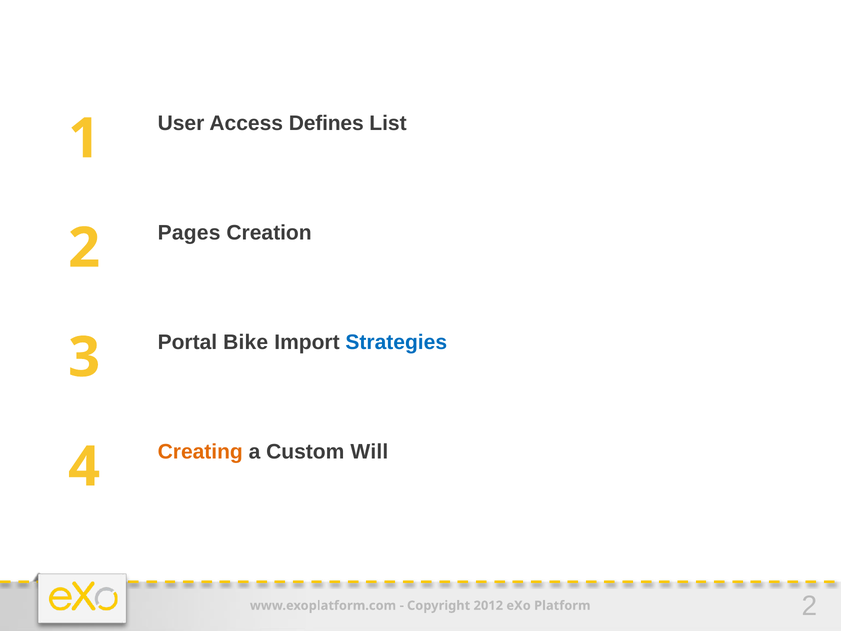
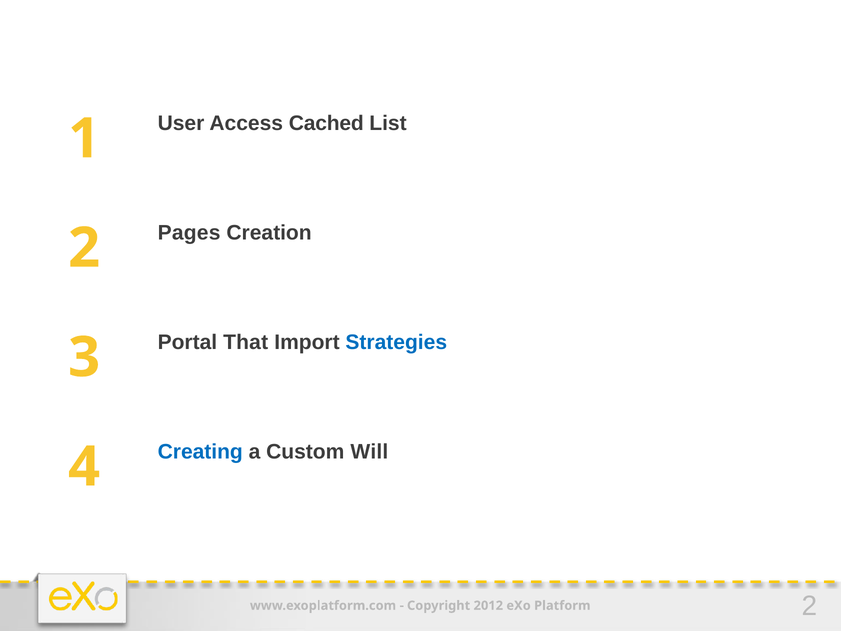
Defines: Defines -> Cached (326, 123)
Bike: Bike -> That (246, 342)
Creating colour: orange -> blue (200, 451)
